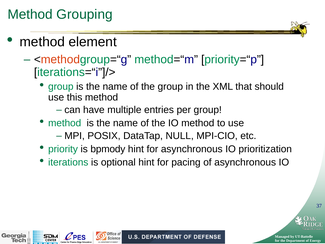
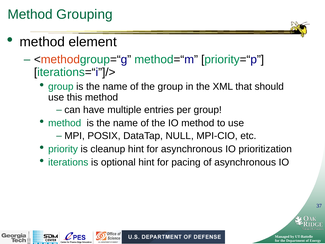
bpmody: bpmody -> cleanup (108, 149)
